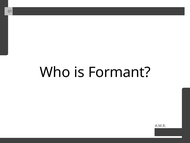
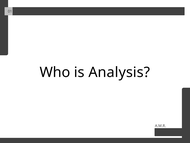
Formant: Formant -> Analysis (119, 72)
